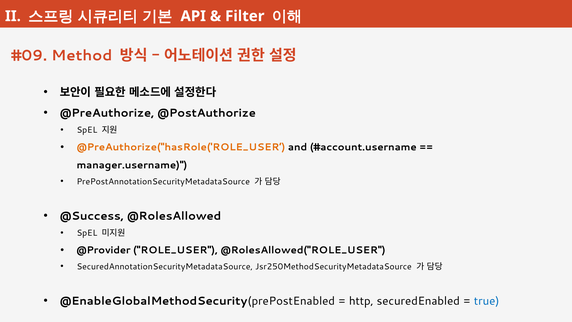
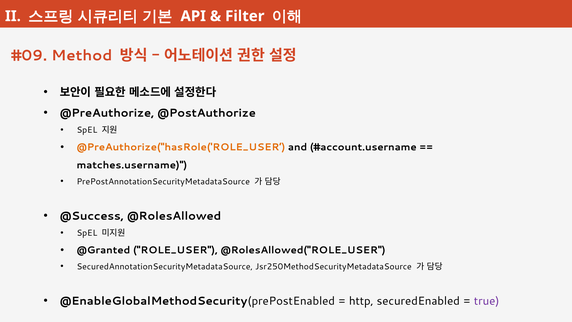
manager.username: manager.username -> matches.username (132, 165)
@Provider: @Provider -> @Granted (103, 250)
true colour: blue -> purple (487, 301)
